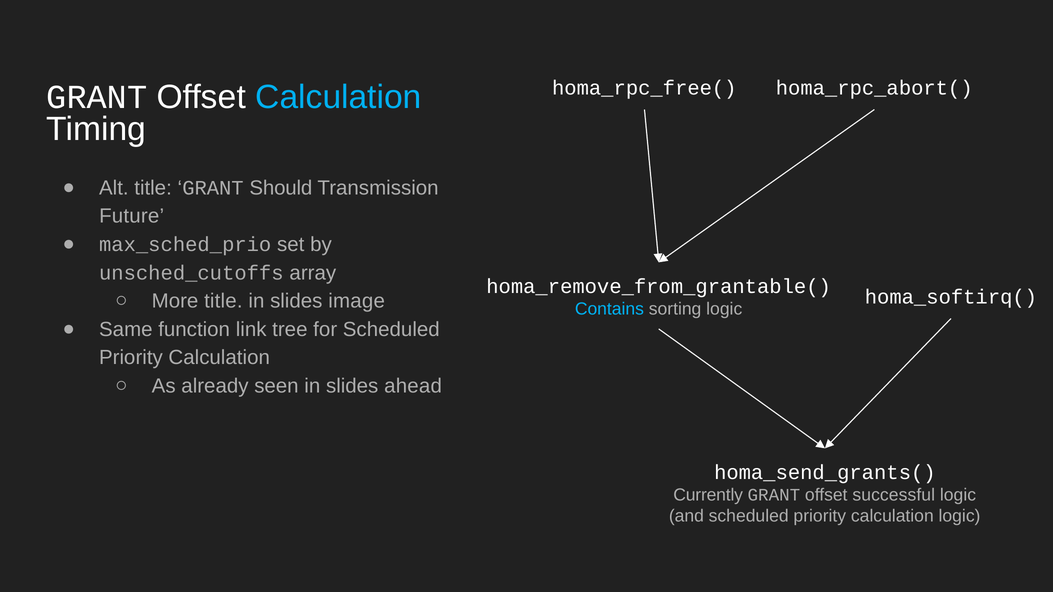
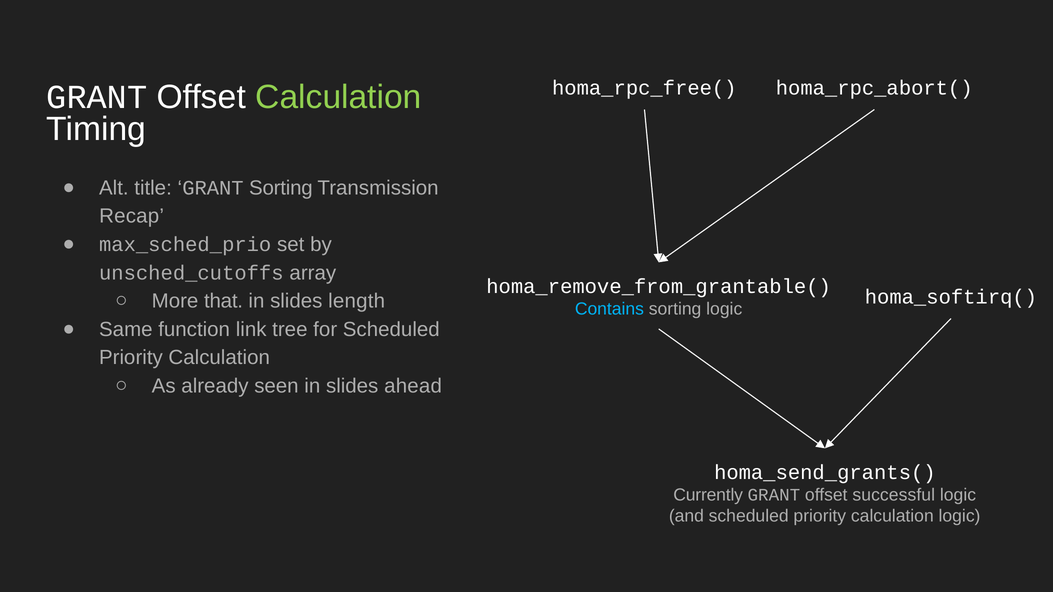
Calculation colour: light blue -> light green (338, 97)
GRANT Should: Should -> Sorting (281, 188)
Future: Future -> Recap (132, 216)
More title: title -> that (224, 301)
image: image -> length (357, 301)
